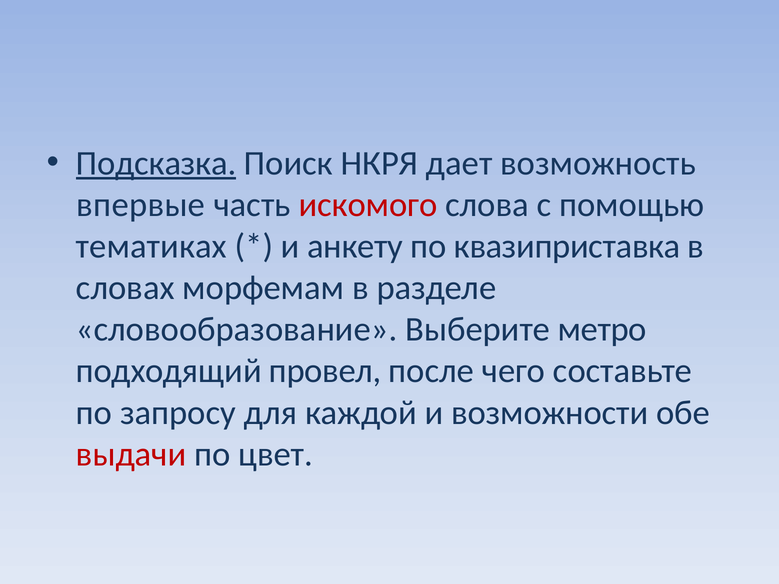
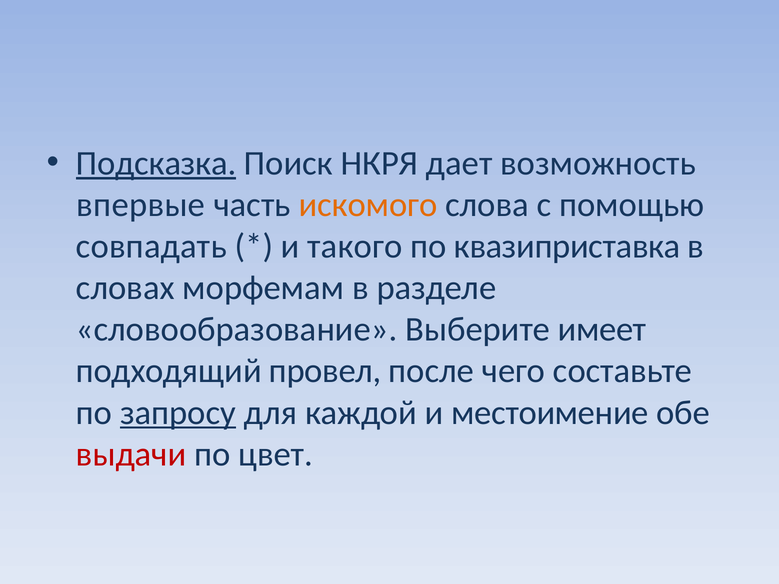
искомого colour: red -> orange (368, 205)
тематиках: тематиках -> совпадать (151, 247)
анкету: анкету -> такого (355, 247)
метро: метро -> имеет (602, 330)
запросу underline: none -> present (178, 413)
возможности: возможности -> местоимение (550, 413)
